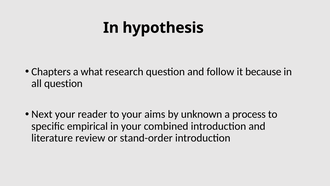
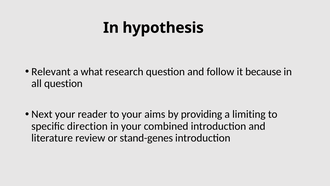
Chapters: Chapters -> Relevant (51, 71)
unknown: unknown -> providing (202, 114)
process: process -> limiting (249, 114)
empirical: empirical -> direction (87, 126)
stand-order: stand-order -> stand-genes (146, 138)
